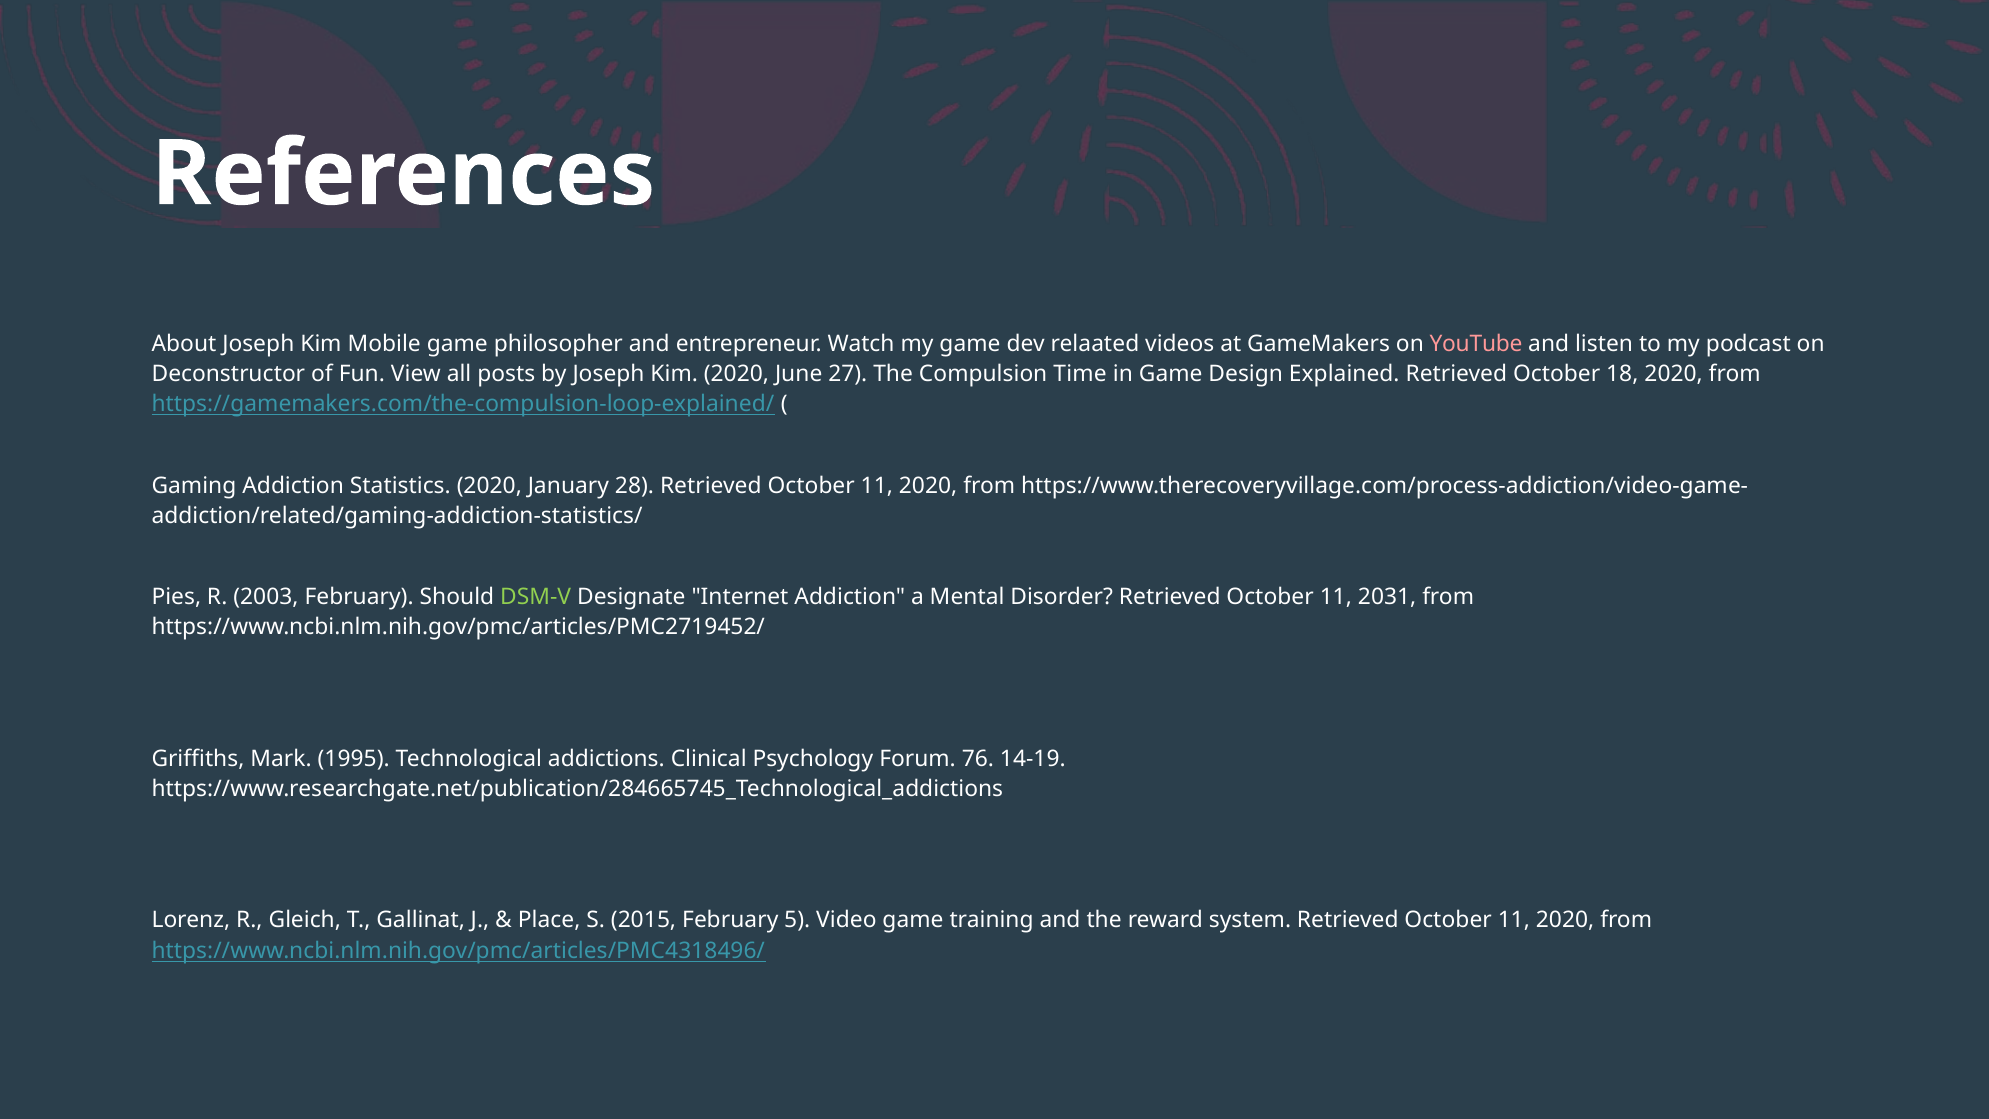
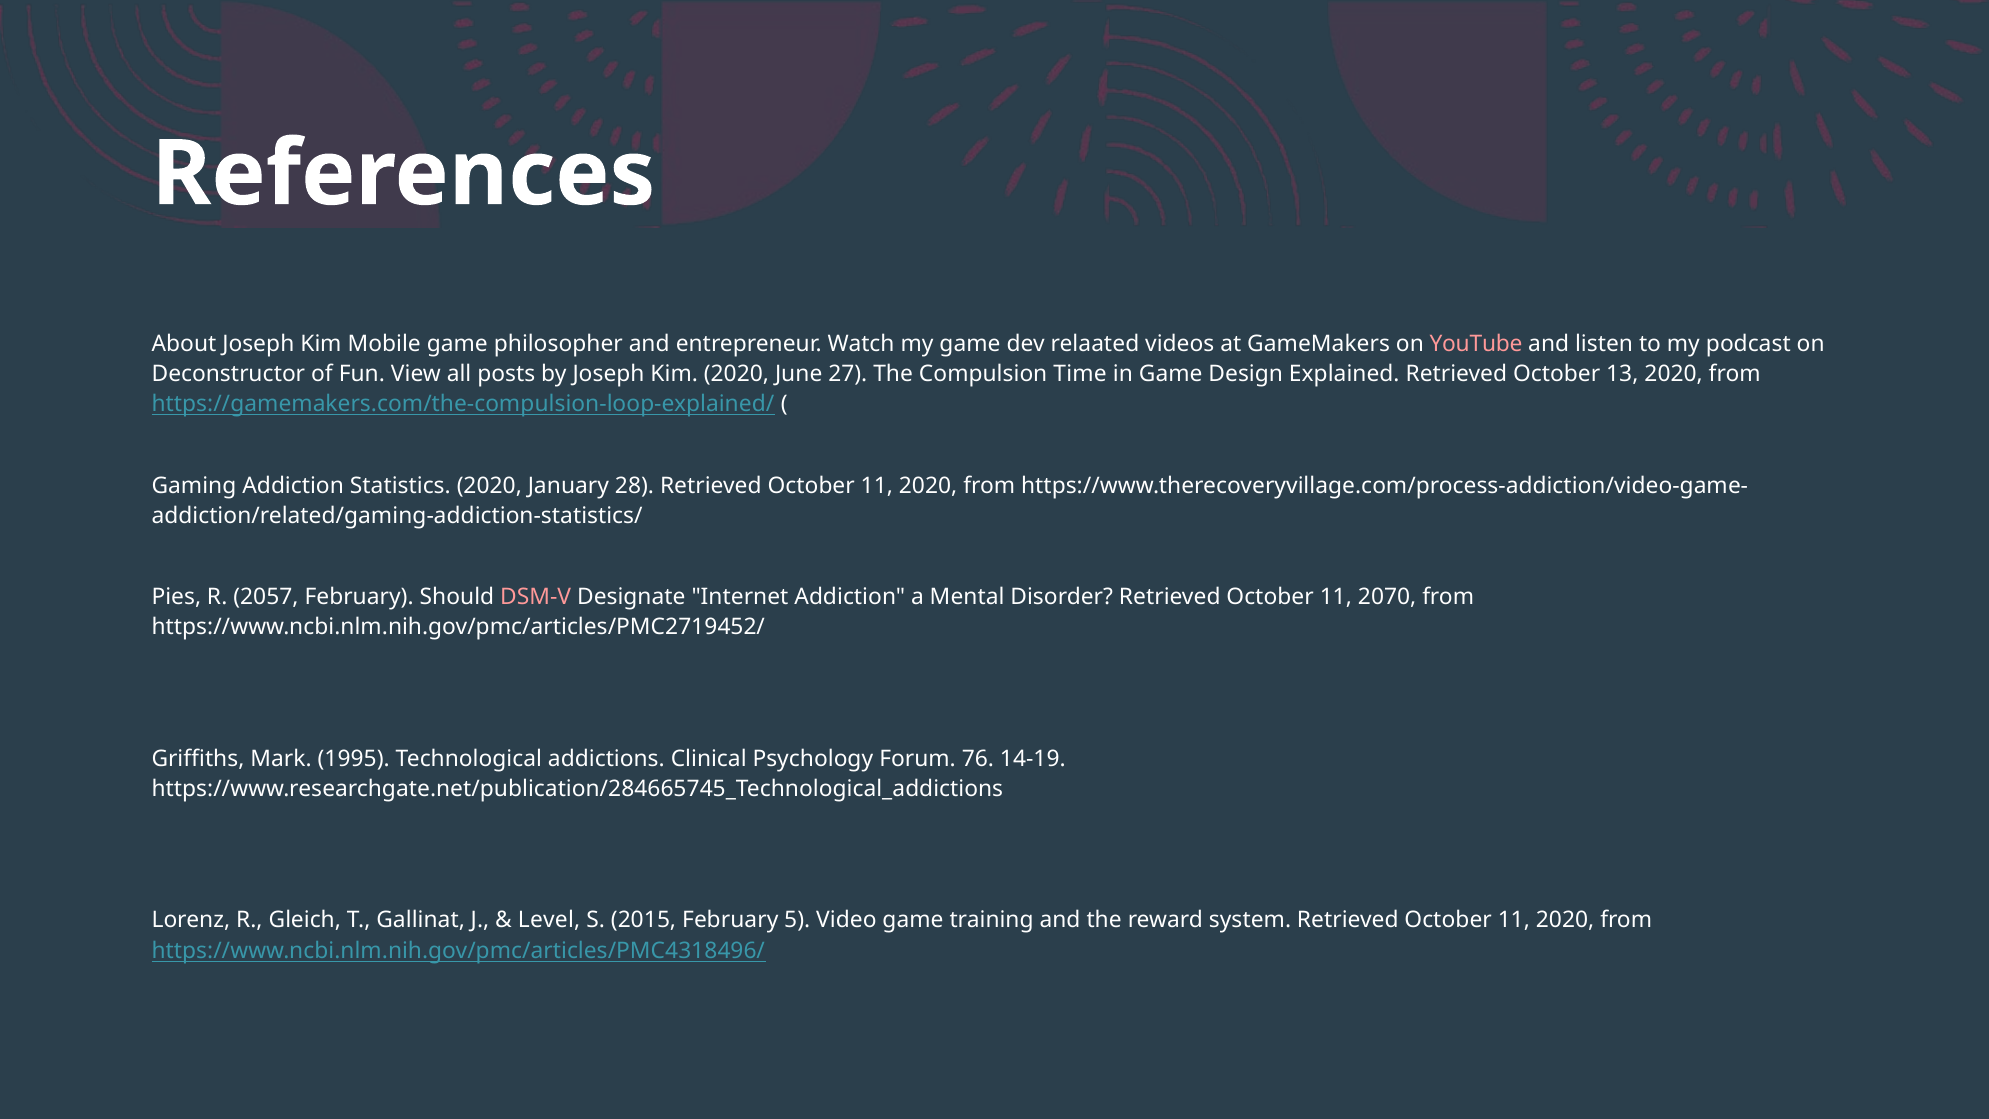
18: 18 -> 13 (1622, 374)
2003: 2003 -> 2057 (266, 597)
DSM-V colour: light green -> pink (536, 597)
2031: 2031 -> 2070 (1387, 597)
Place: Place -> Level (549, 920)
